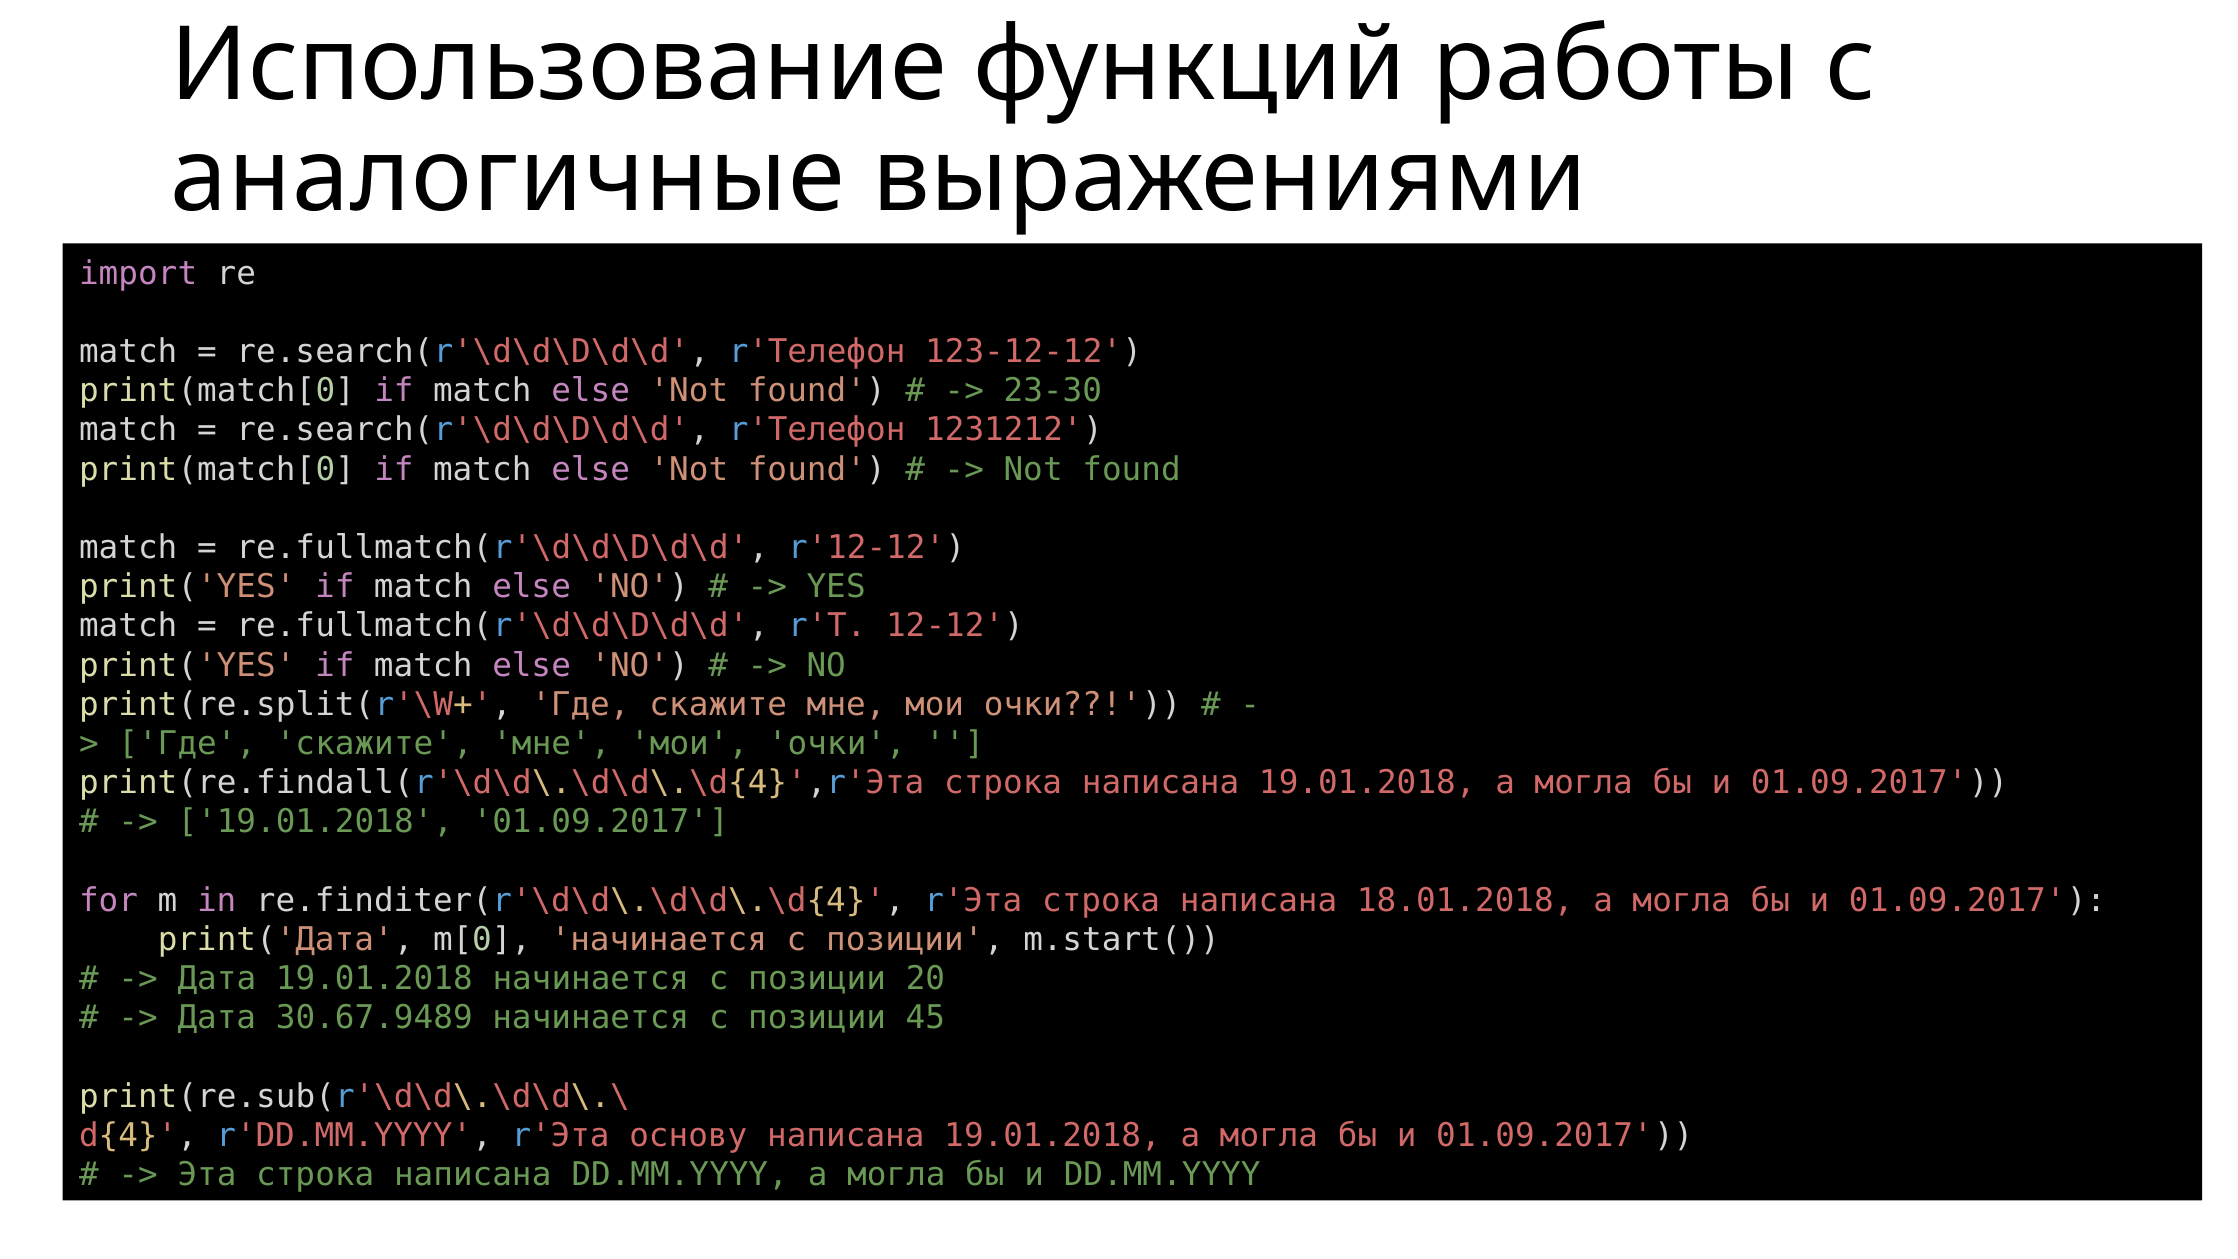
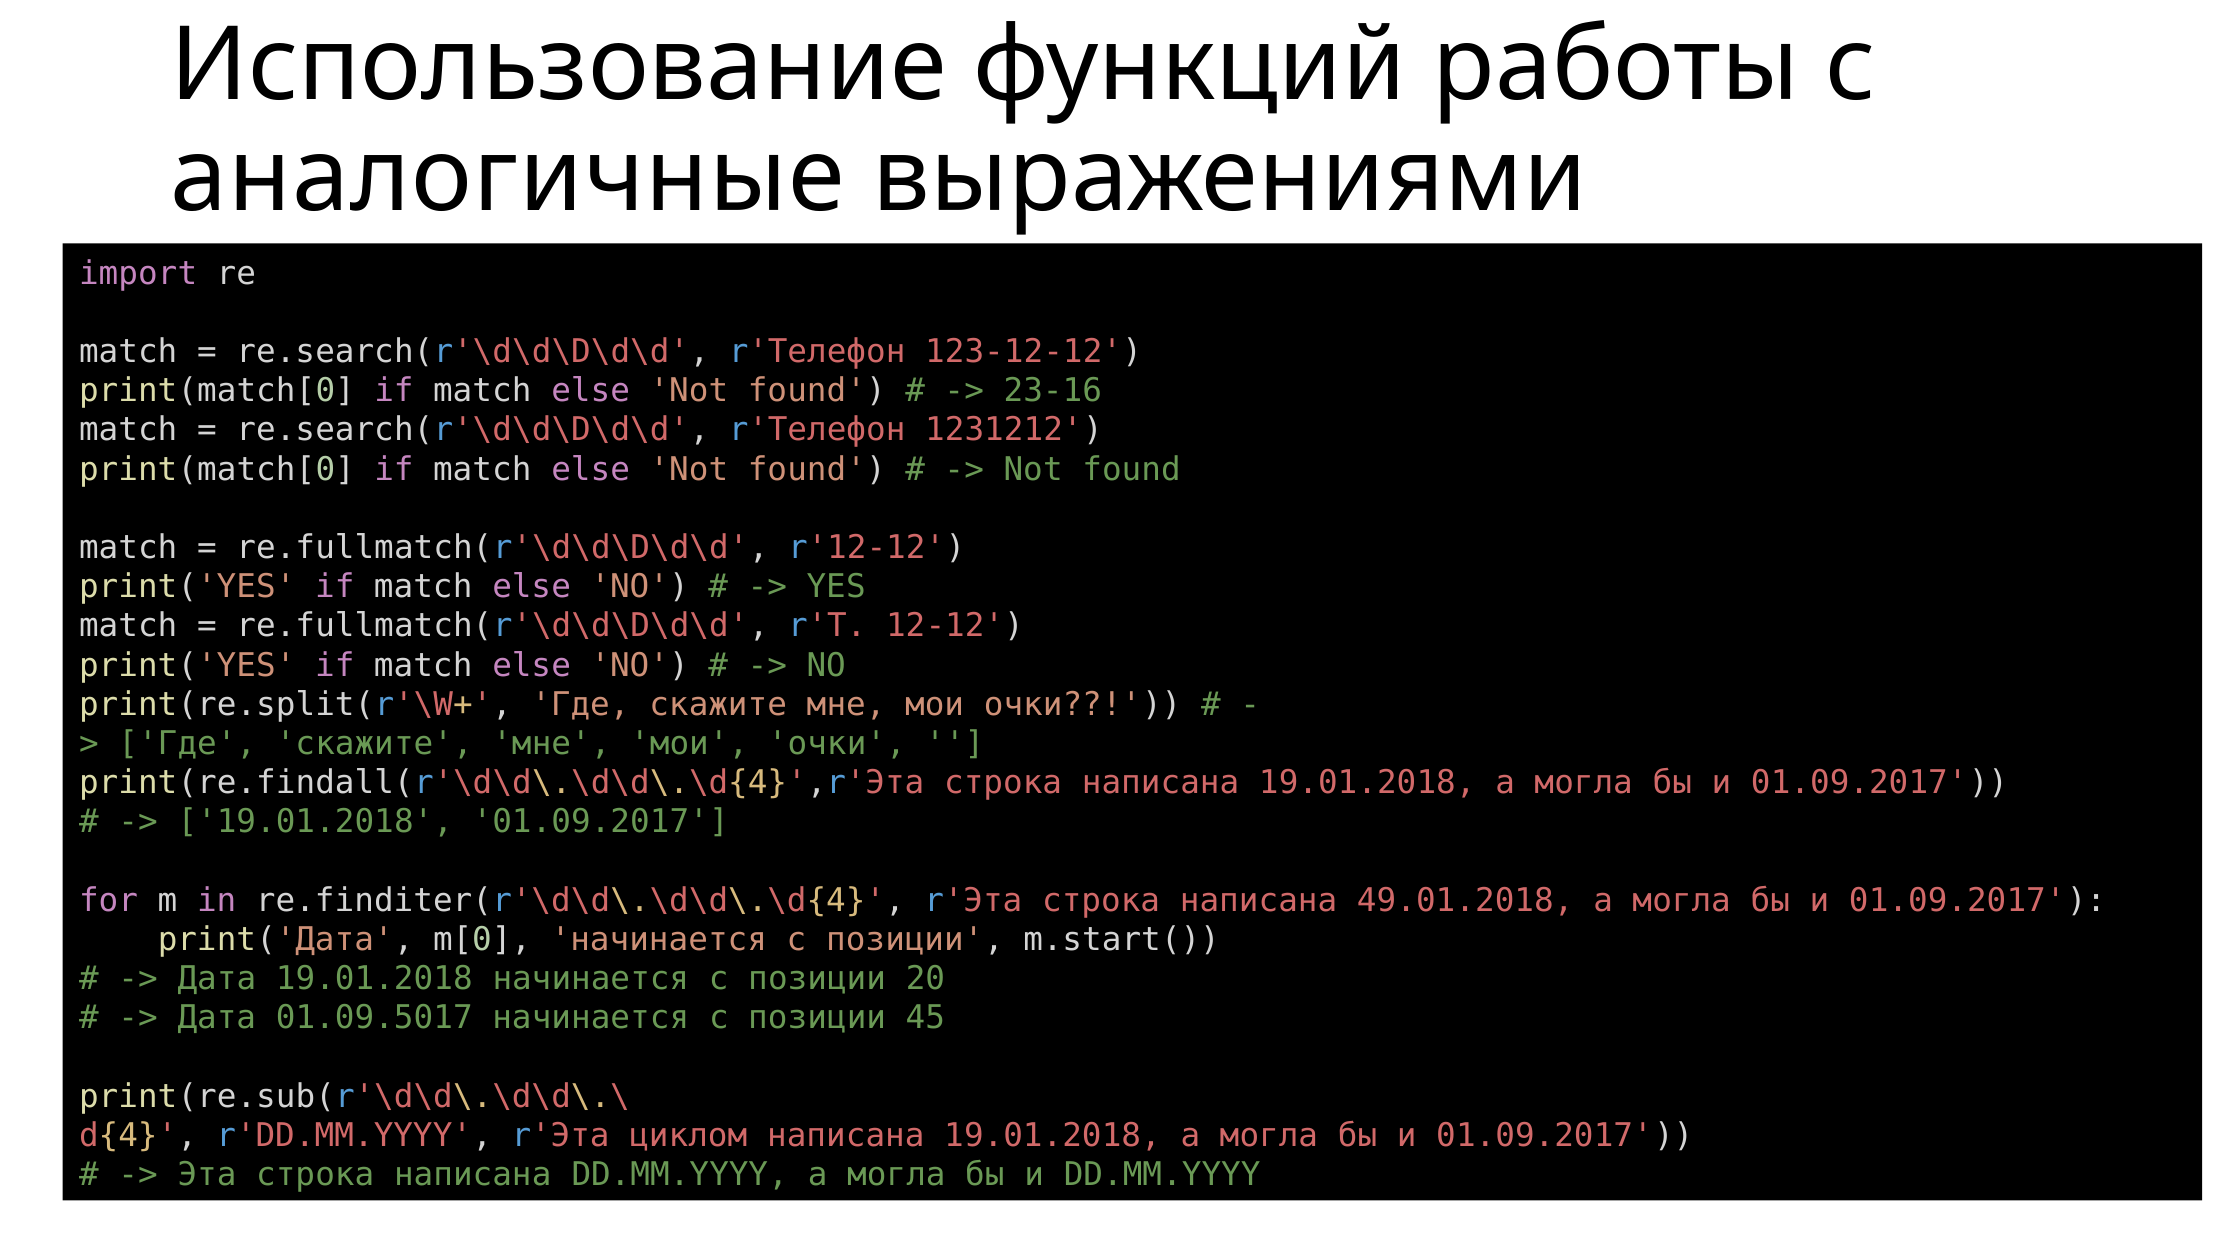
23-30: 23-30 -> 23-16 (1053, 391)
18.01.2018: 18.01.2018 -> 49.01.2018 (1465, 900)
30.67.9489: 30.67.9489 -> 01.09.5017 (374, 1018)
основу: основу -> циклом (688, 1135)
